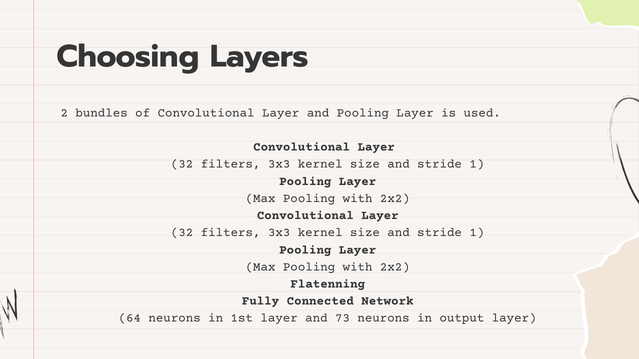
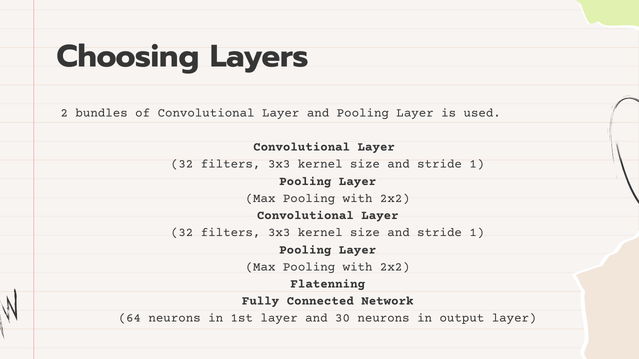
73: 73 -> 30 (343, 318)
